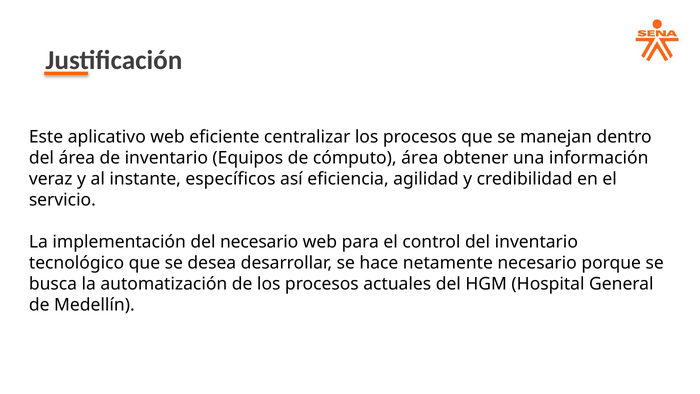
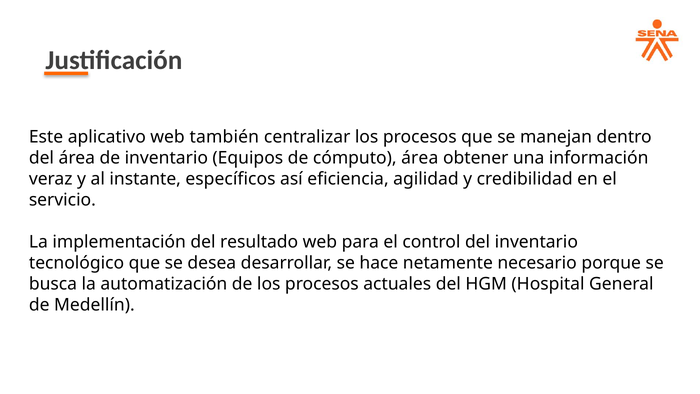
eficiente: eficiente -> también (224, 137)
del necesario: necesario -> resultado (259, 242)
